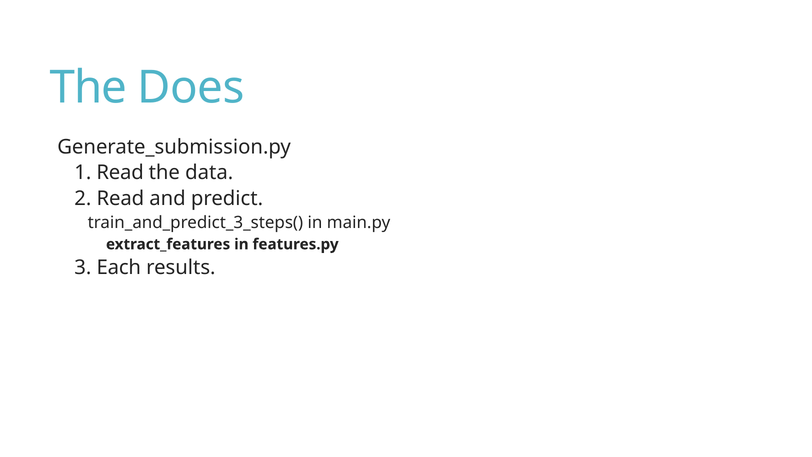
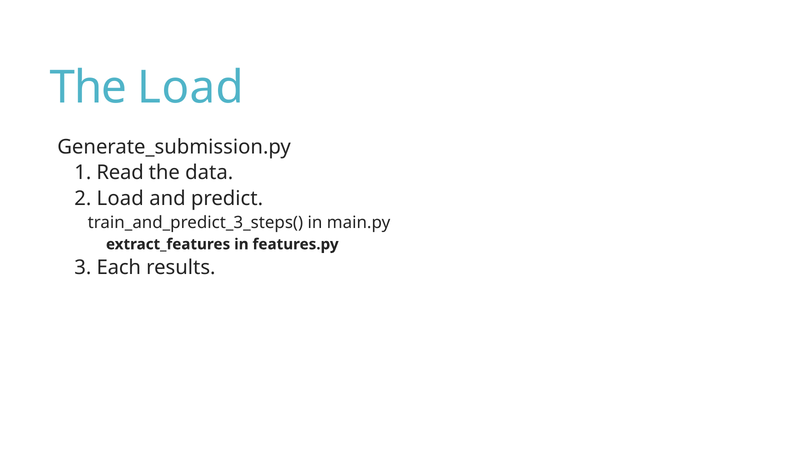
The Does: Does -> Load (190, 87)
2 Read: Read -> Load (120, 198)
